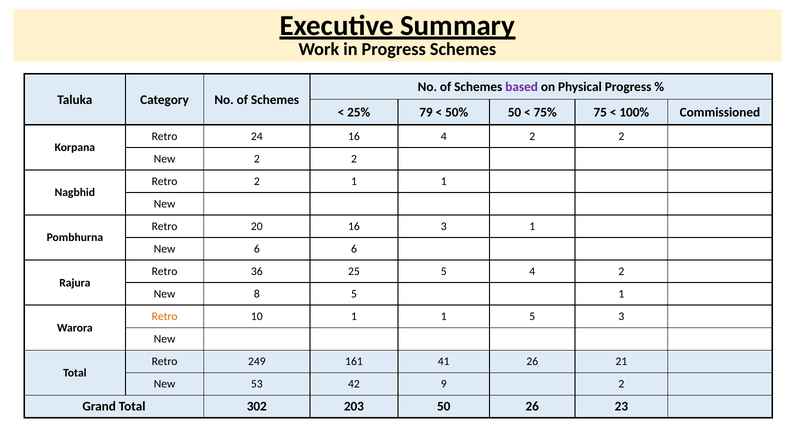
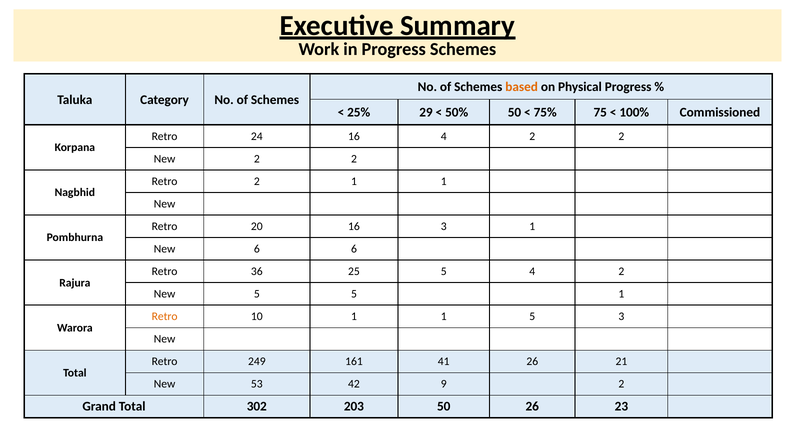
based colour: purple -> orange (522, 87)
79: 79 -> 29 (426, 113)
New 8: 8 -> 5 (257, 294)
